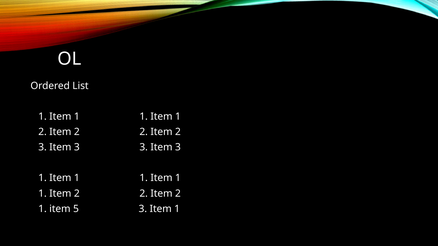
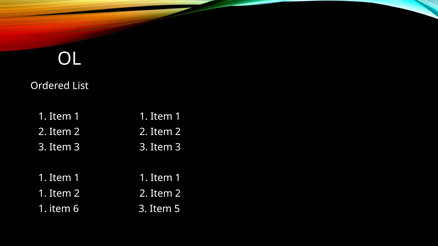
5: 5 -> 6 (76, 209)
3 Item 1: 1 -> 5 (177, 209)
